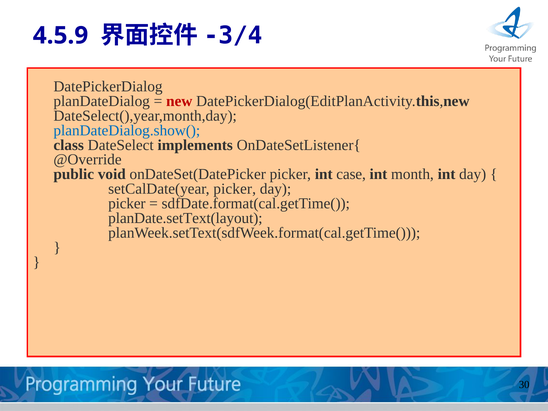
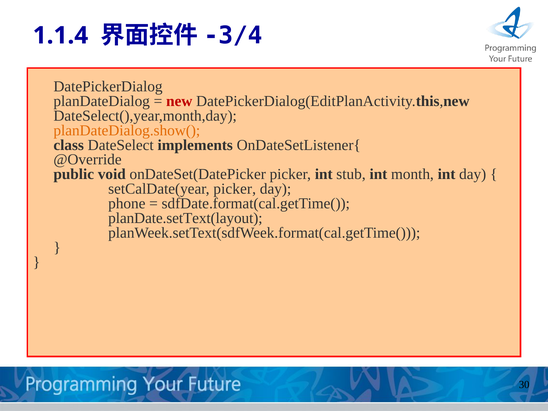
4.5.9: 4.5.9 -> 1.1.4 (61, 35)
planDateDialog.show( colour: blue -> orange (127, 130)
case: case -> stub (351, 174)
picker: picker -> phone (127, 203)
